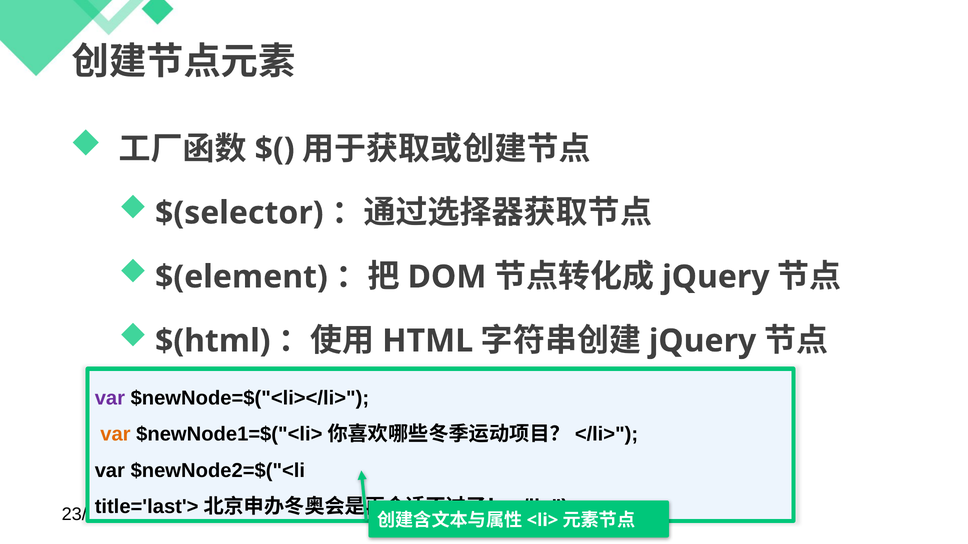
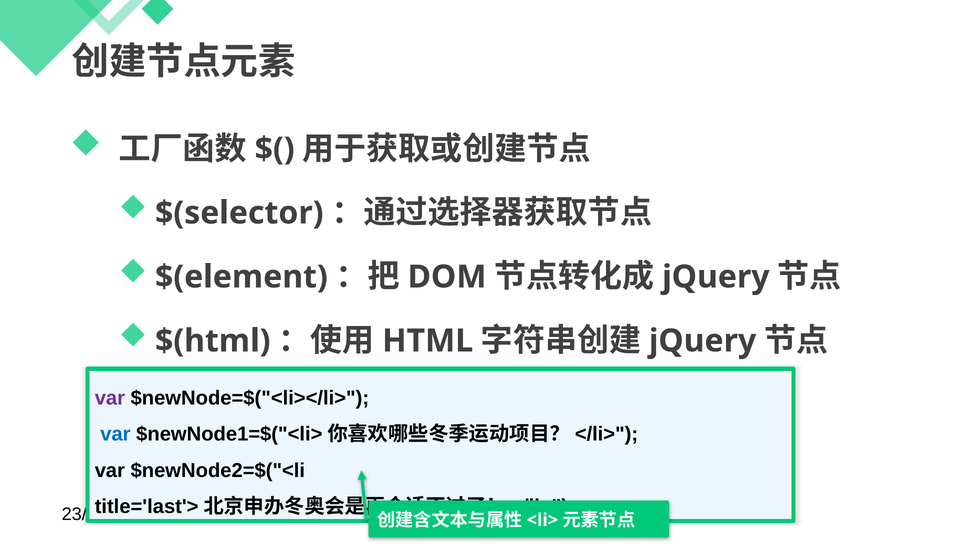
var colour: orange -> blue (115, 435)
